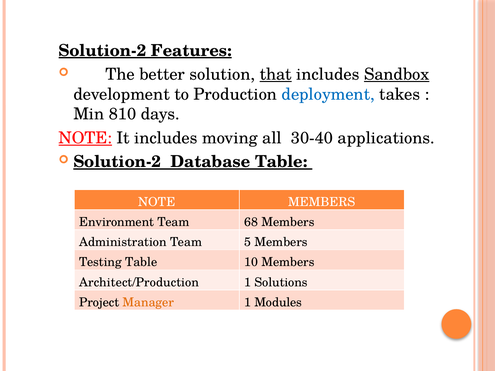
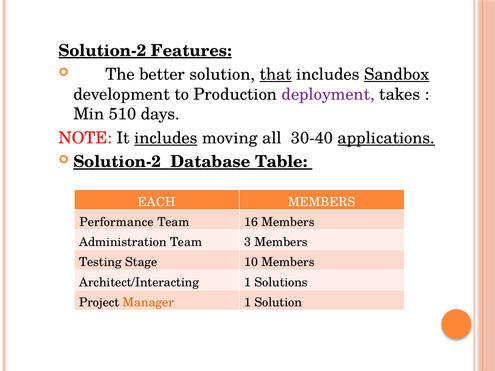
deployment colour: blue -> purple (328, 94)
810: 810 -> 510 (123, 114)
NOTE underline: present -> none (85, 138)
includes underline: none -> present (166, 138)
applications underline: none -> present (386, 138)
NOTE: NOTE -> EACH (157, 202)
Environment: Environment -> Performance (116, 222)
68: 68 -> 16 (251, 222)
5: 5 -> 3 (248, 242)
Testing Table: Table -> Stage (141, 262)
Architect/Production: Architect/Production -> Architect/Interacting (139, 282)
1 Modules: Modules -> Solution (278, 303)
